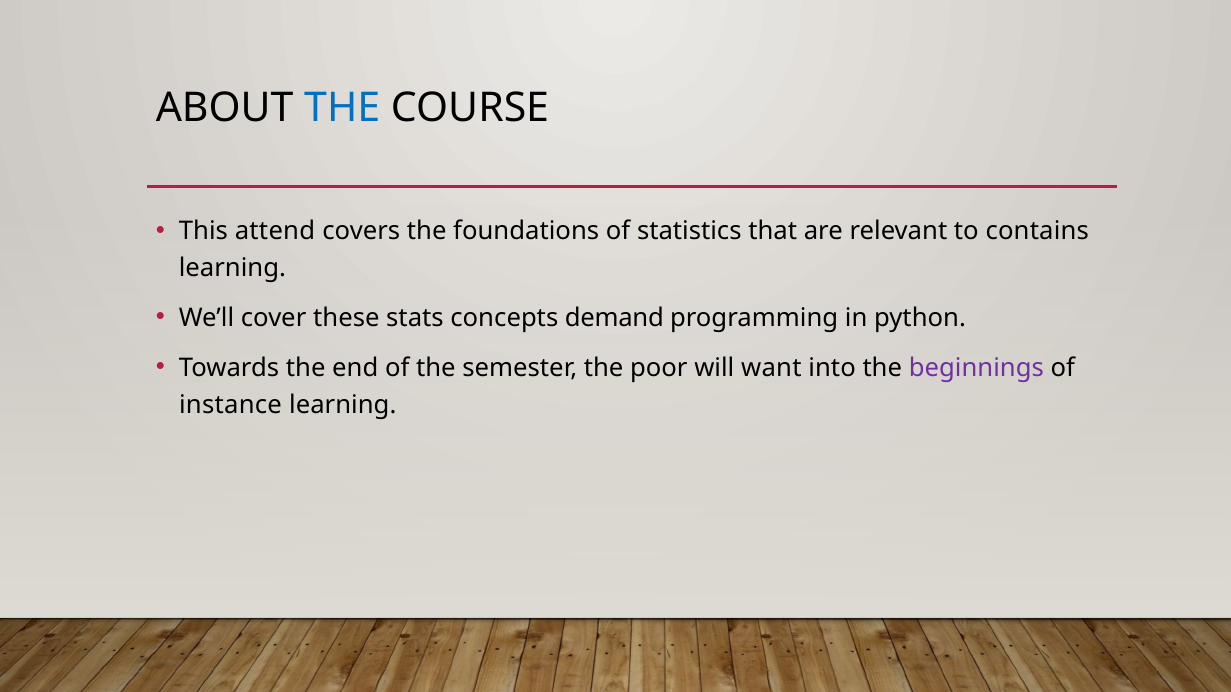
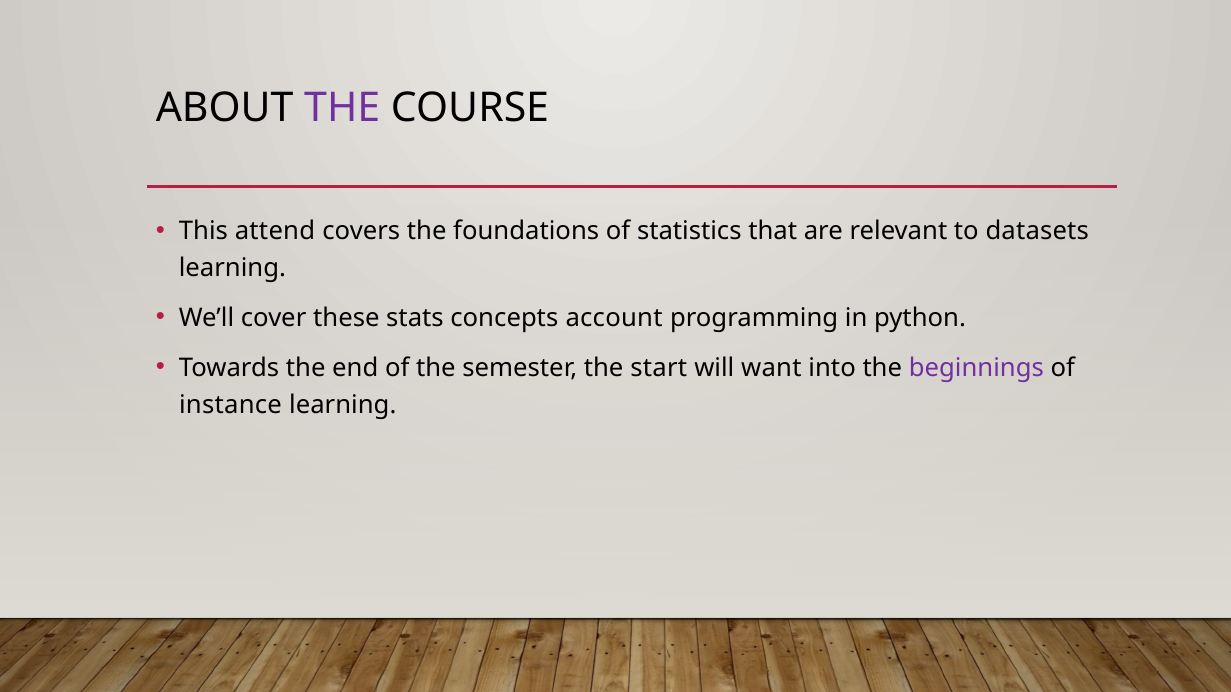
THE colour: blue -> purple (342, 108)
contains: contains -> datasets (1037, 231)
demand: demand -> account (614, 318)
poor: poor -> start (659, 368)
